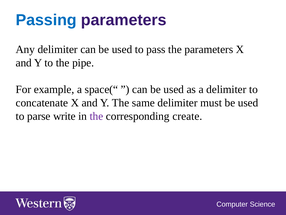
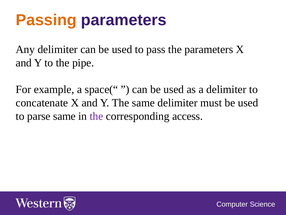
Passing colour: blue -> orange (46, 20)
parse write: write -> same (64, 116)
create: create -> access (188, 116)
